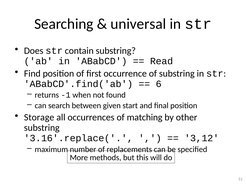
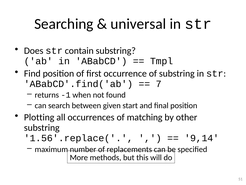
Read: Read -> Tmpl (162, 61)
6: 6 -> 7 (159, 84)
Storage: Storage -> Plotting (39, 117)
3.16'.replace(: 3.16'.replace( -> 1.56'.replace( (78, 138)
3,12: 3,12 -> 9,14 (202, 138)
